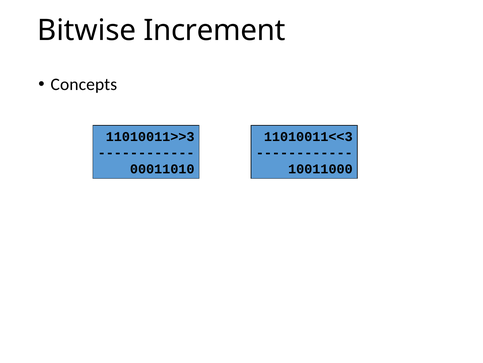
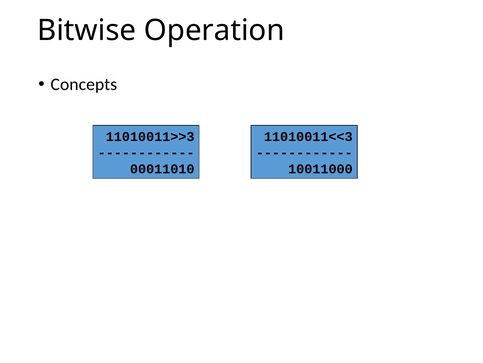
Increment: Increment -> Operation (214, 30)
